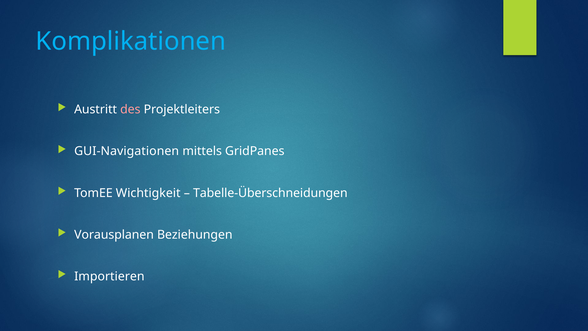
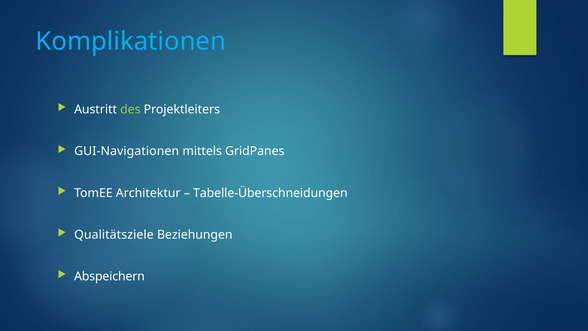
des colour: pink -> light green (130, 109)
Wichtigkeit: Wichtigkeit -> Architektur (148, 193)
Vorausplanen: Vorausplanen -> Qualitätsziele (114, 235)
Importieren: Importieren -> Abspeichern (109, 276)
